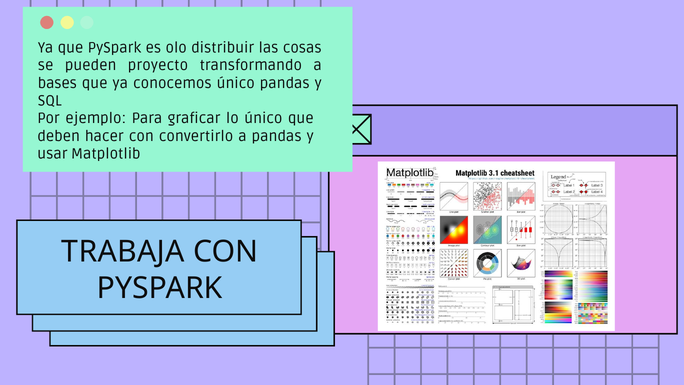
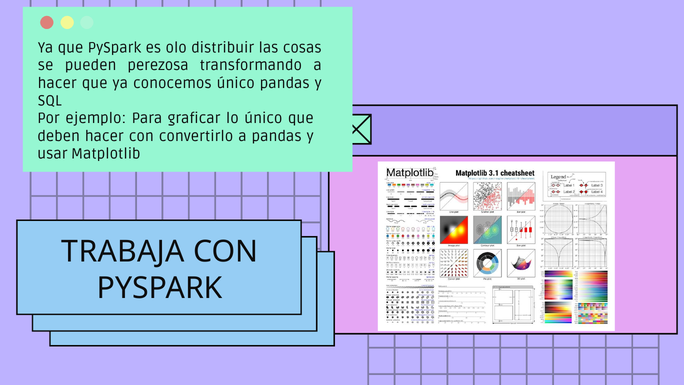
proyecto: proyecto -> perezosa (158, 65)
bases: bases -> hacer (57, 83)
